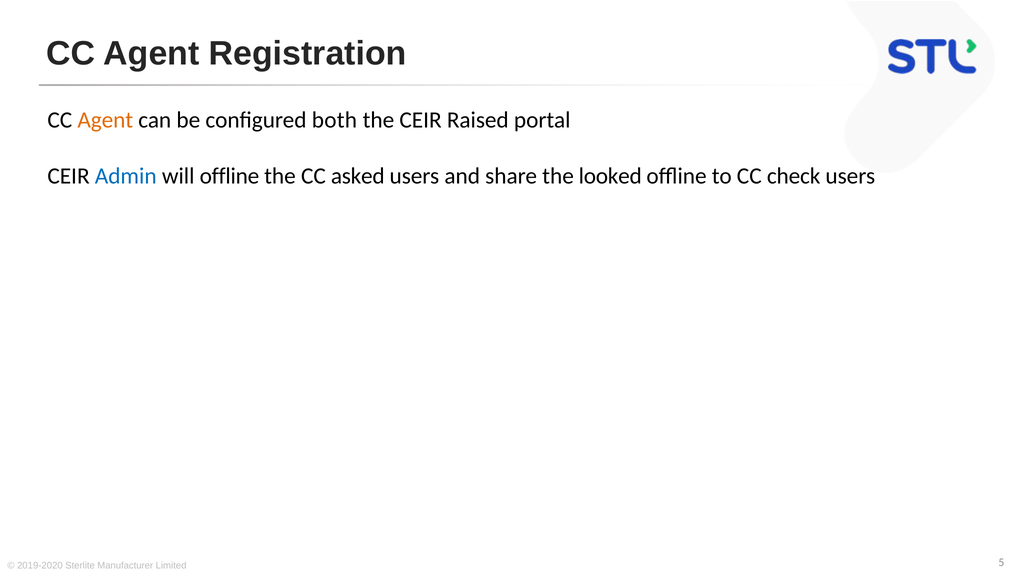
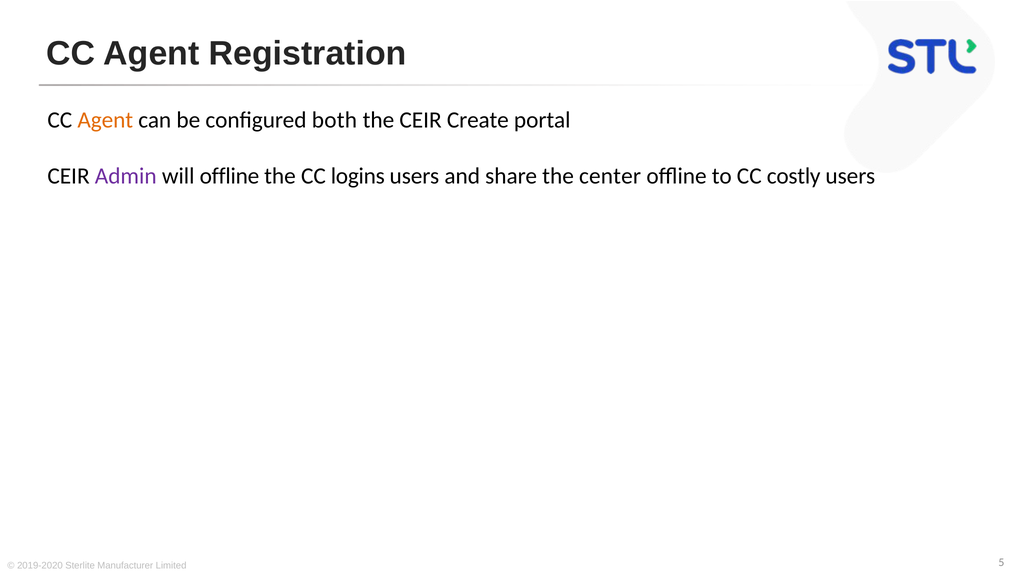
Raised: Raised -> Create (478, 120)
Admin colour: blue -> purple (126, 176)
asked: asked -> logins (358, 176)
looked: looked -> center (610, 176)
check: check -> costly (794, 176)
